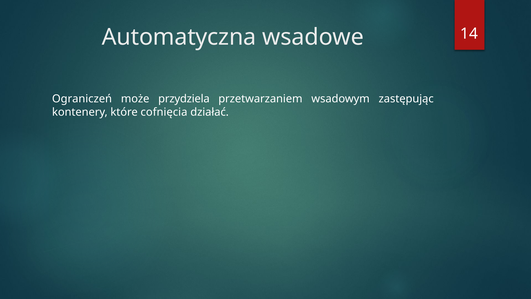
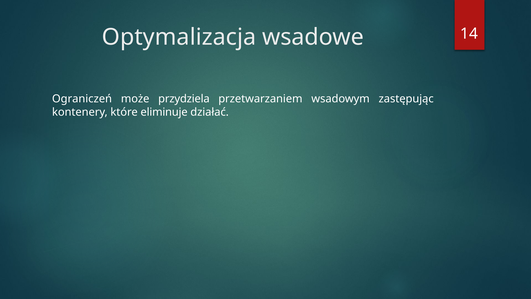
Automatyczna: Automatyczna -> Optymalizacja (179, 37)
cofnięcia: cofnięcia -> eliminuje (164, 112)
